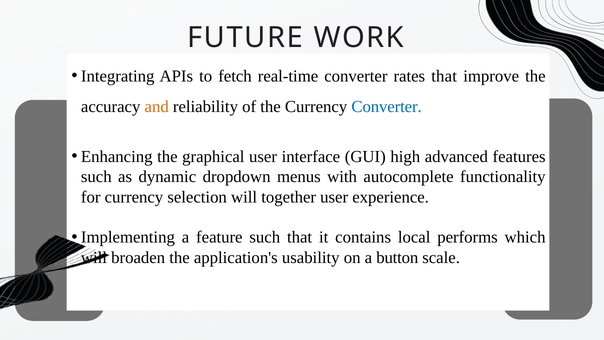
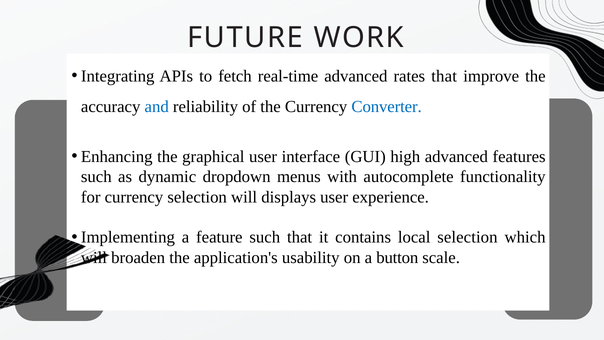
real-time converter: converter -> advanced (356, 76)
and colour: orange -> blue (157, 106)
together: together -> displays (289, 197)
local performs: performs -> selection (467, 237)
